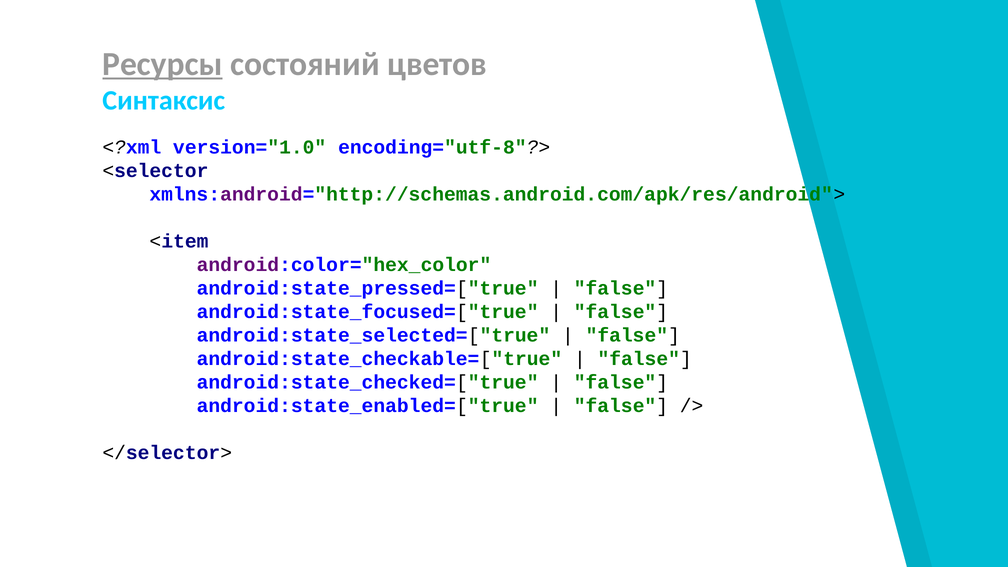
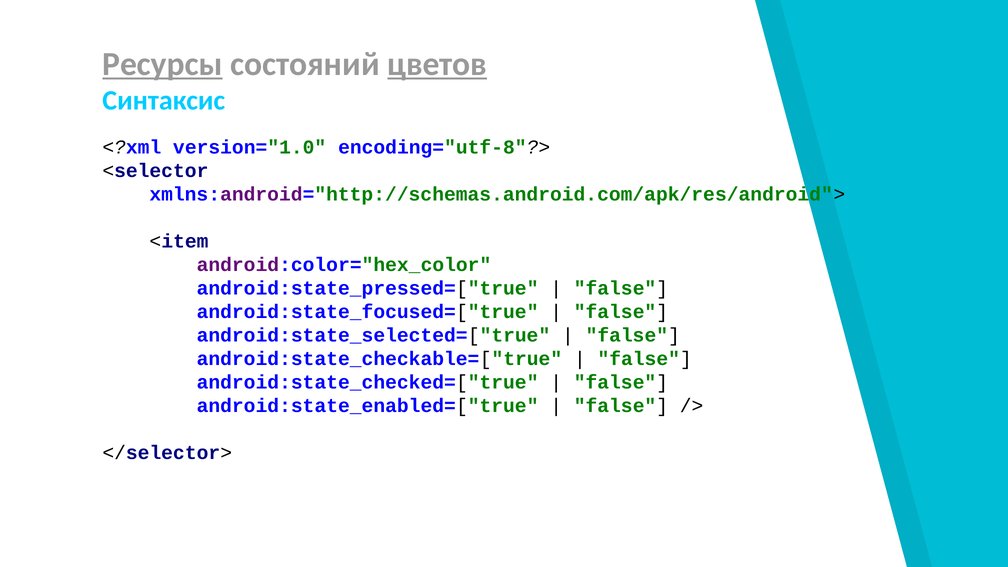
цветов underline: none -> present (437, 64)
